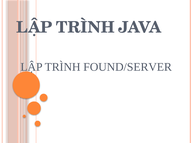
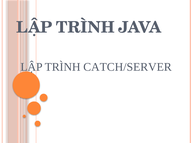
FOUND/SERVER: FOUND/SERVER -> CATCH/SERVER (128, 67)
